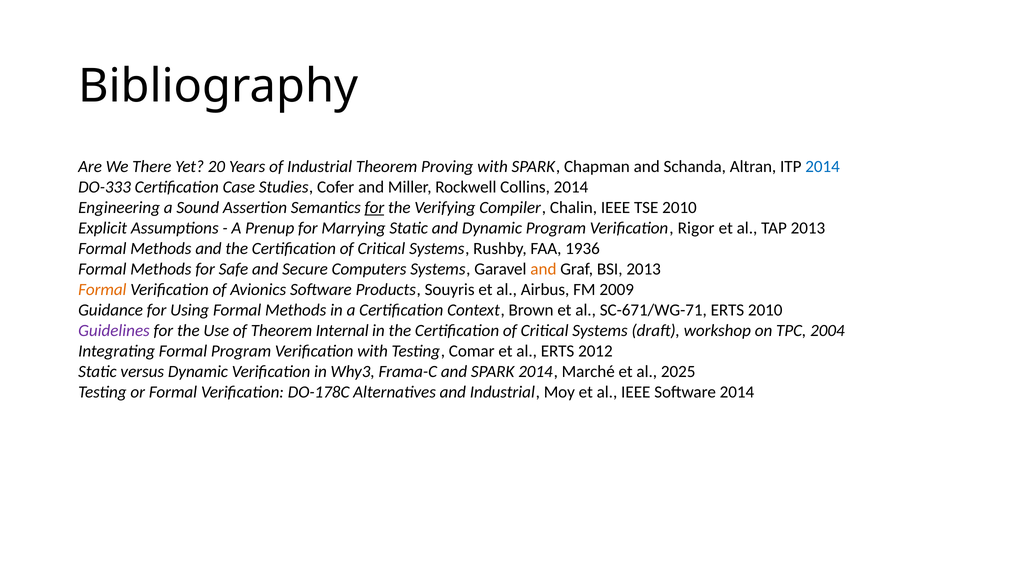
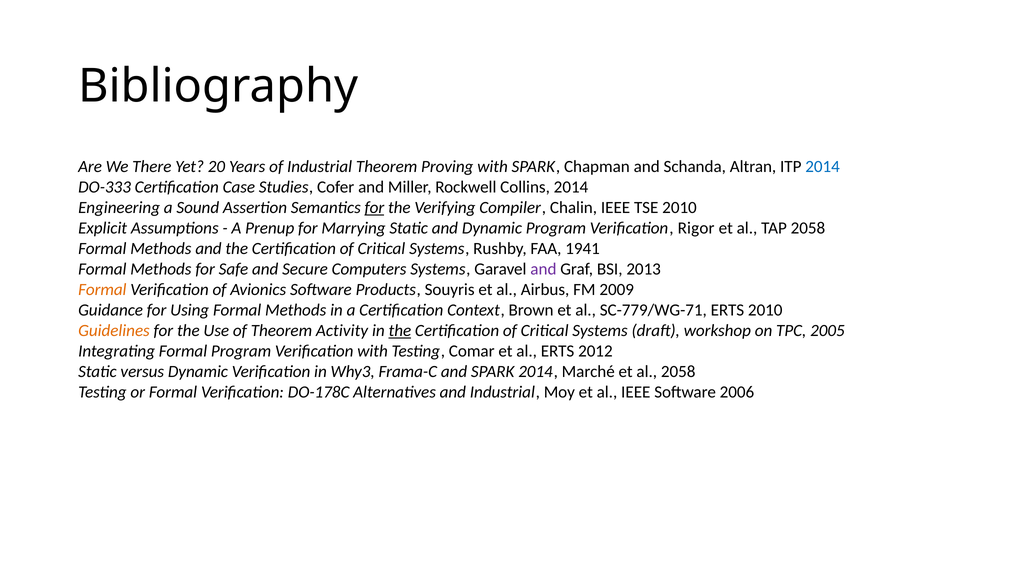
TAP 2013: 2013 -> 2058 (808, 228)
1936: 1936 -> 1941 (583, 249)
and colour: orange -> purple (543, 269)
SC-671/WG-71: SC-671/WG-71 -> SC-779/WG-71 (653, 310)
Guidelines colour: purple -> orange (114, 331)
Internal: Internal -> Activity (342, 331)
the underline: none -> present (400, 331)
2004: 2004 -> 2005 (827, 331)
al 2025: 2025 -> 2058 (678, 372)
Software 2014: 2014 -> 2006 (737, 392)
